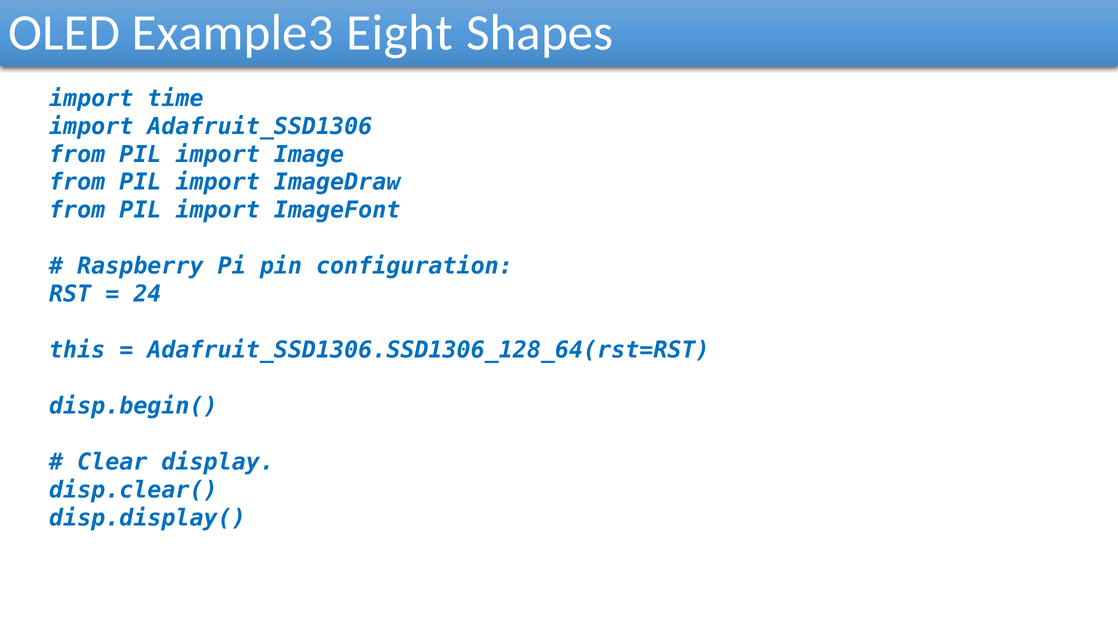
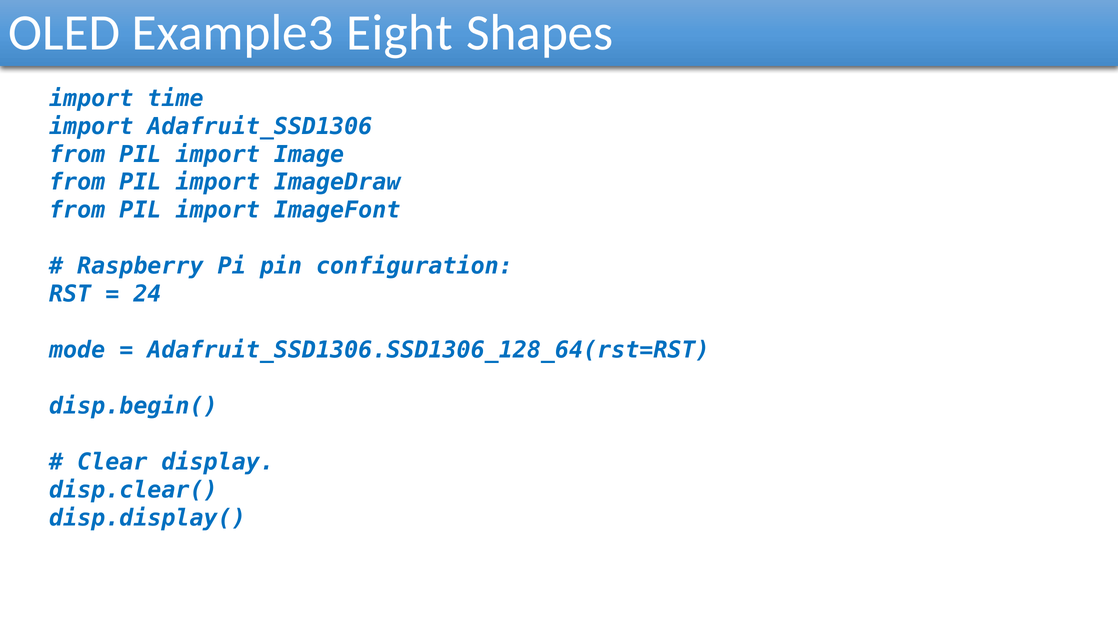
this: this -> mode (77, 350)
